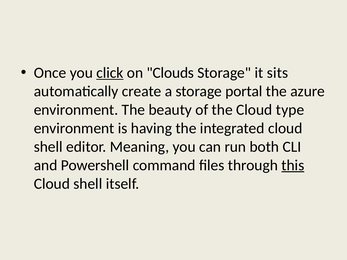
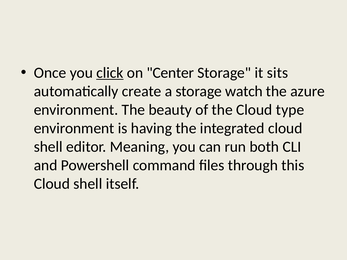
Clouds: Clouds -> Center (170, 73)
portal: portal -> watch (244, 91)
this underline: present -> none (293, 165)
